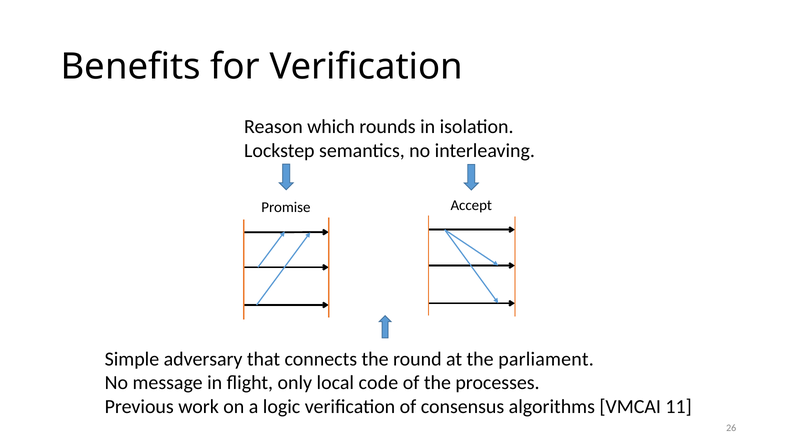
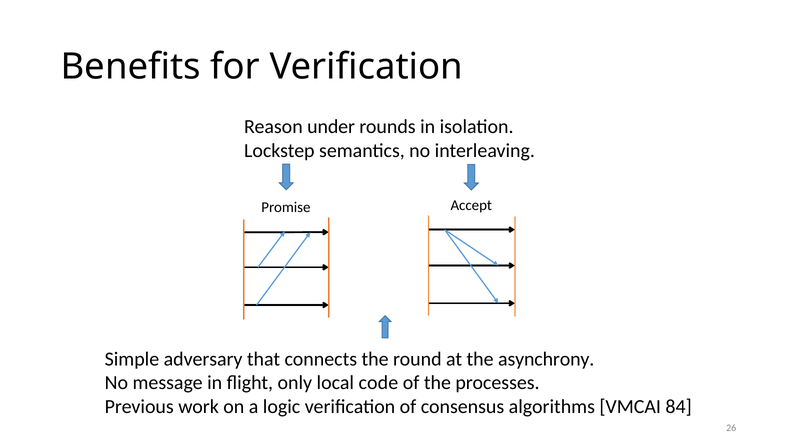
which: which -> under (331, 127)
parliament: parliament -> asynchrony (546, 359)
11: 11 -> 84 (679, 407)
